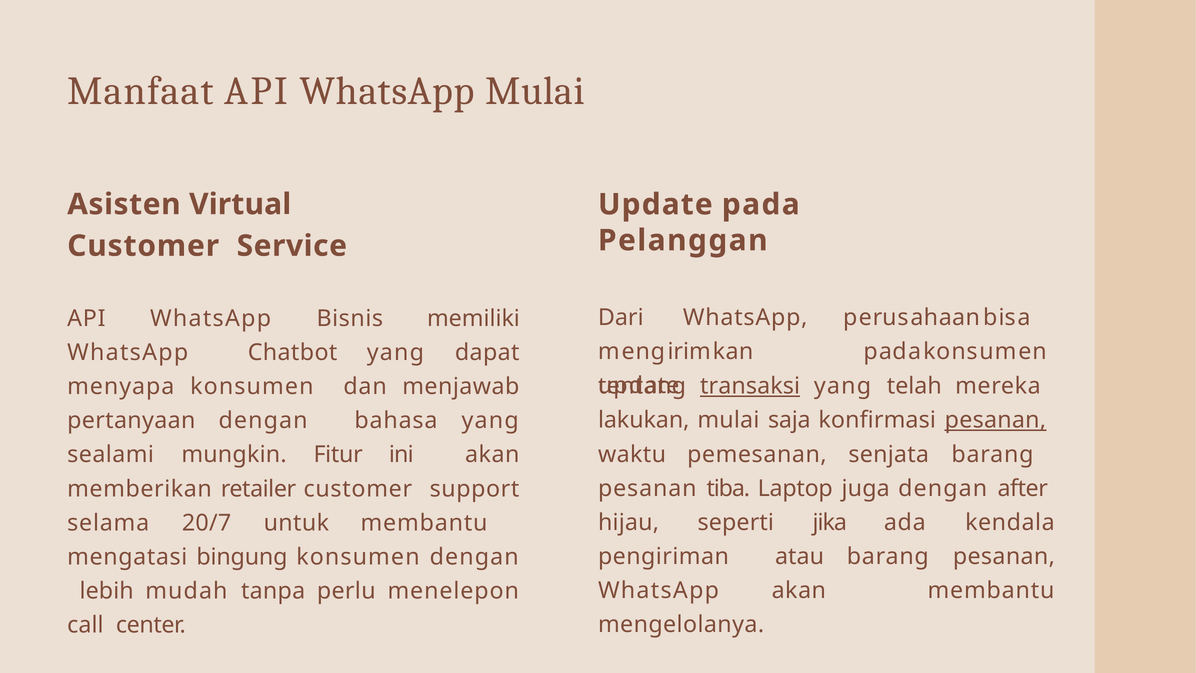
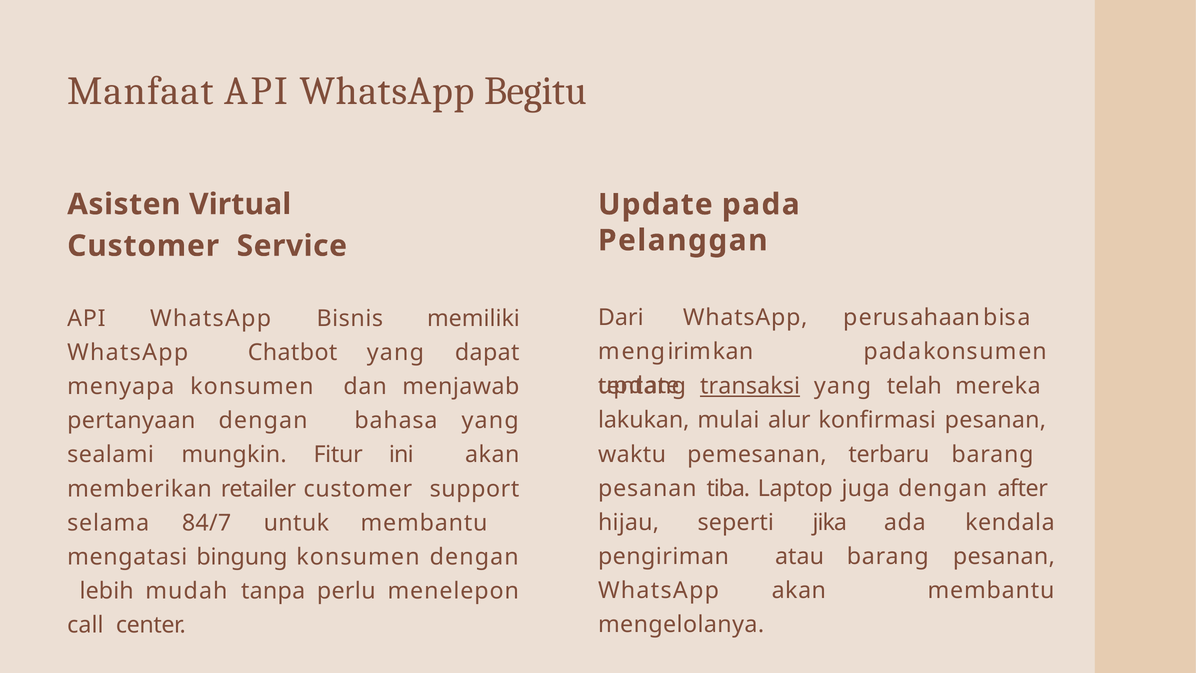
WhatsApp Mulai: Mulai -> Begitu (535, 91)
saja: saja -> alur (789, 420)
pesanan underline: present -> none (995, 420)
senjata: senjata -> terbaru (889, 454)
20/7: 20/7 -> 84/7 (207, 523)
